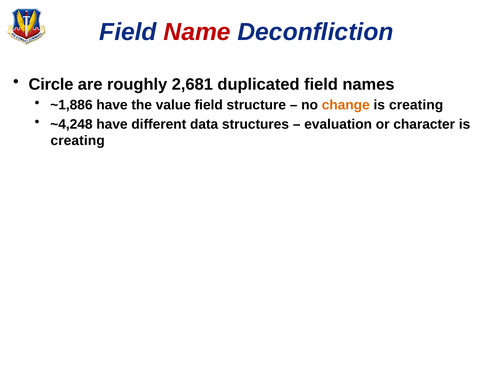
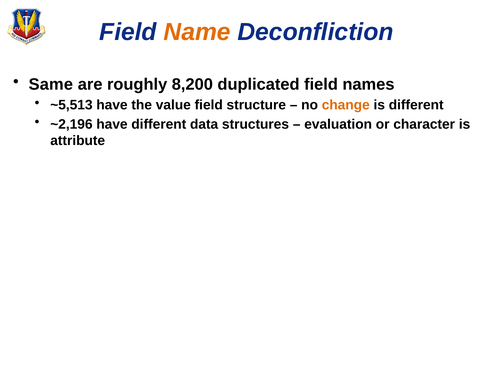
Name colour: red -> orange (197, 32)
Circle: Circle -> Same (51, 84)
2,681: 2,681 -> 8,200 (192, 84)
~1,886: ~1,886 -> ~5,513 (71, 105)
creating: creating -> different (416, 105)
~4,248: ~4,248 -> ~2,196 (71, 124)
creating: creating -> attribute (78, 141)
